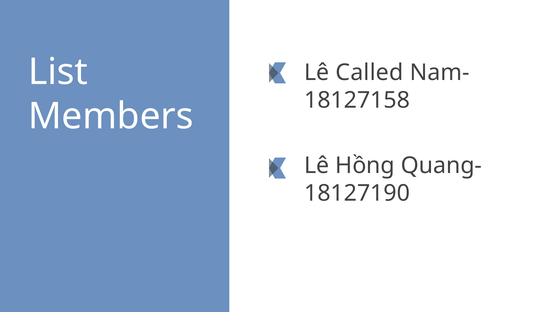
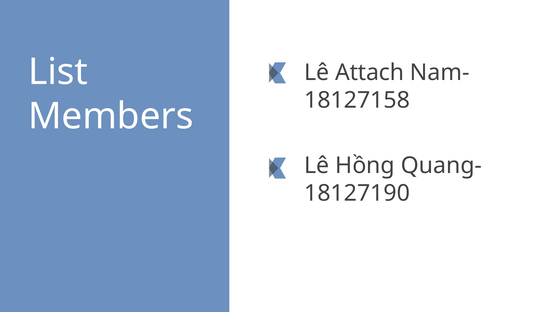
Called: Called -> Attach (370, 73)
